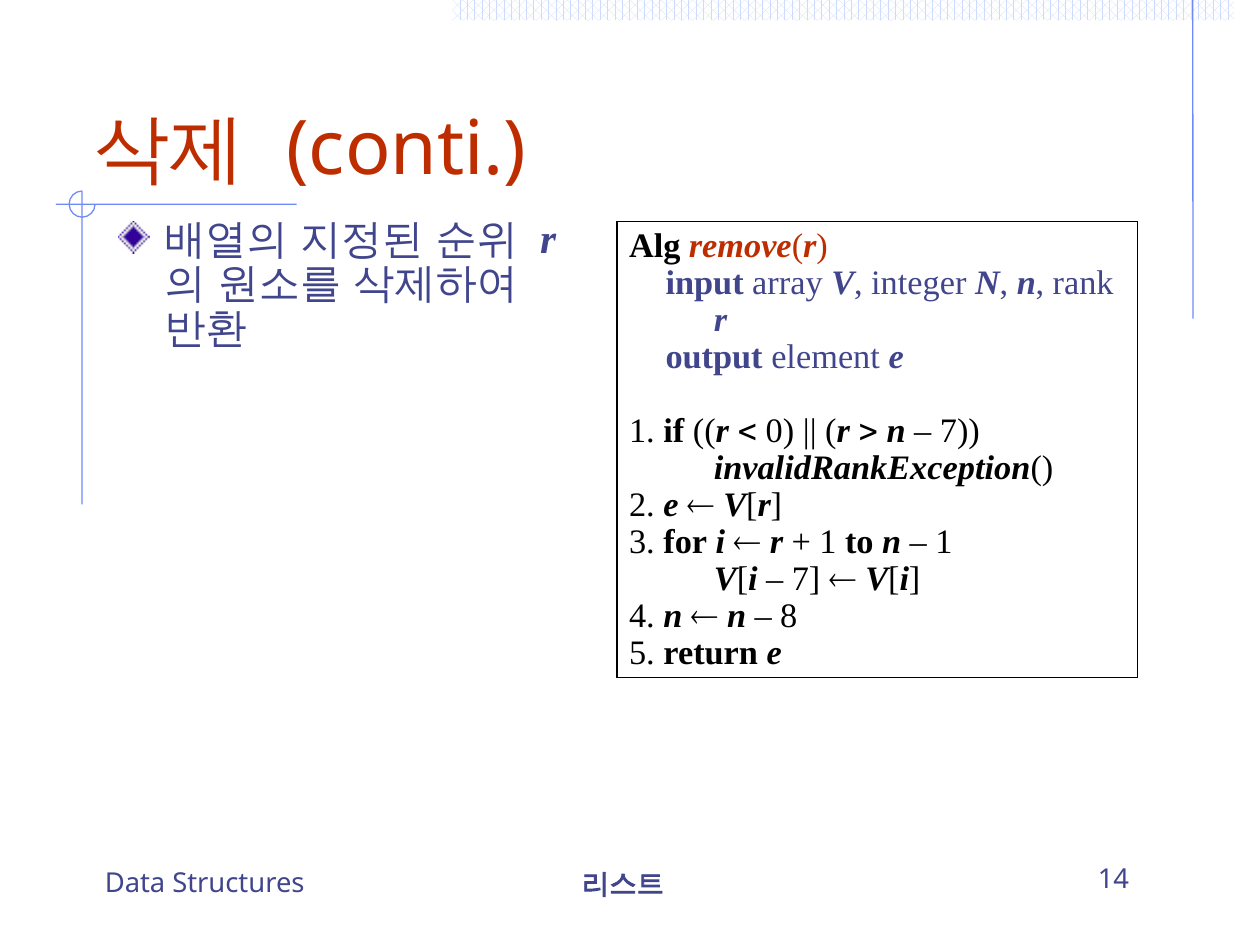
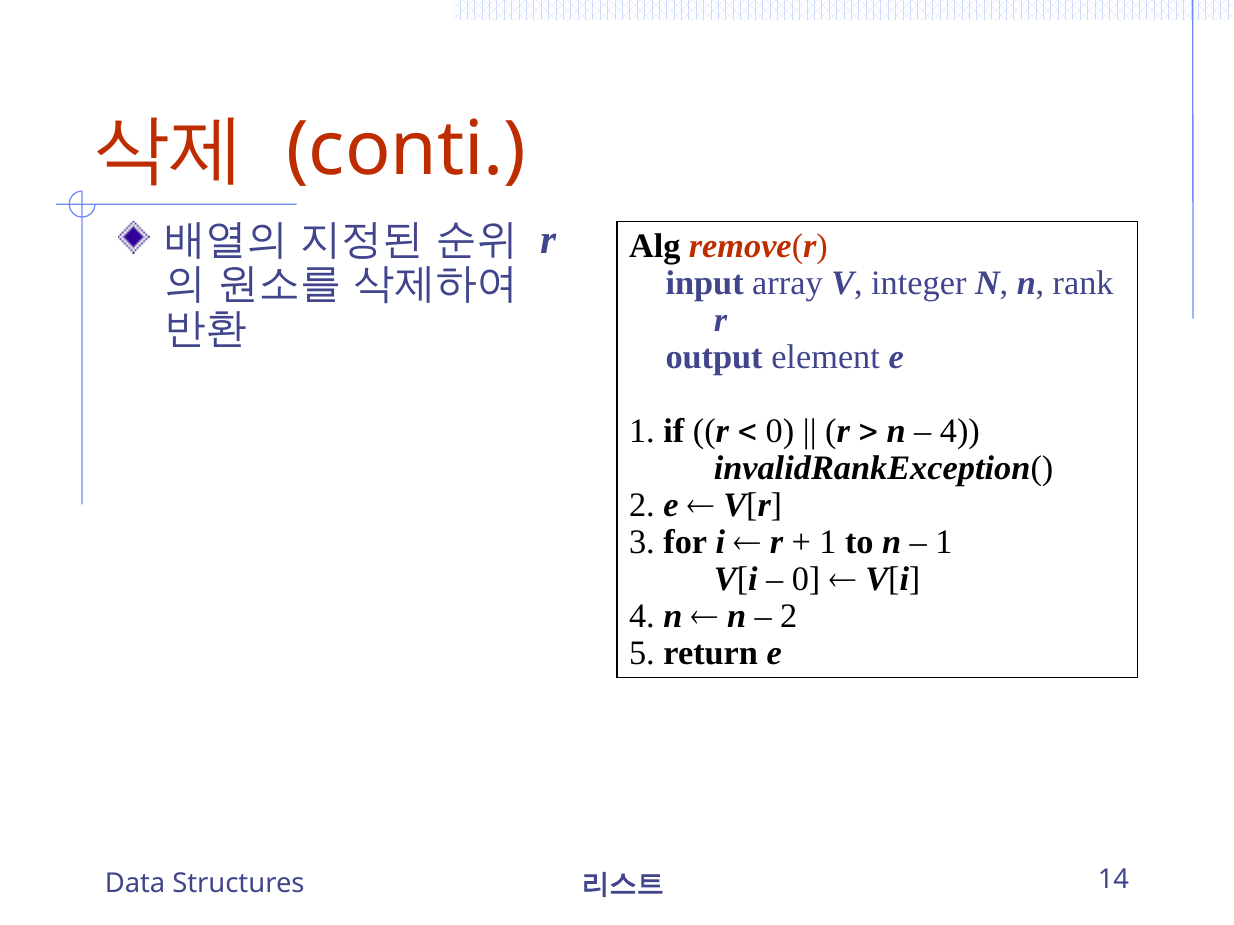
7: 7 -> 4 (960, 431)
7: 7 -> 0 (806, 579)
8: 8 -> 2 (789, 616)
